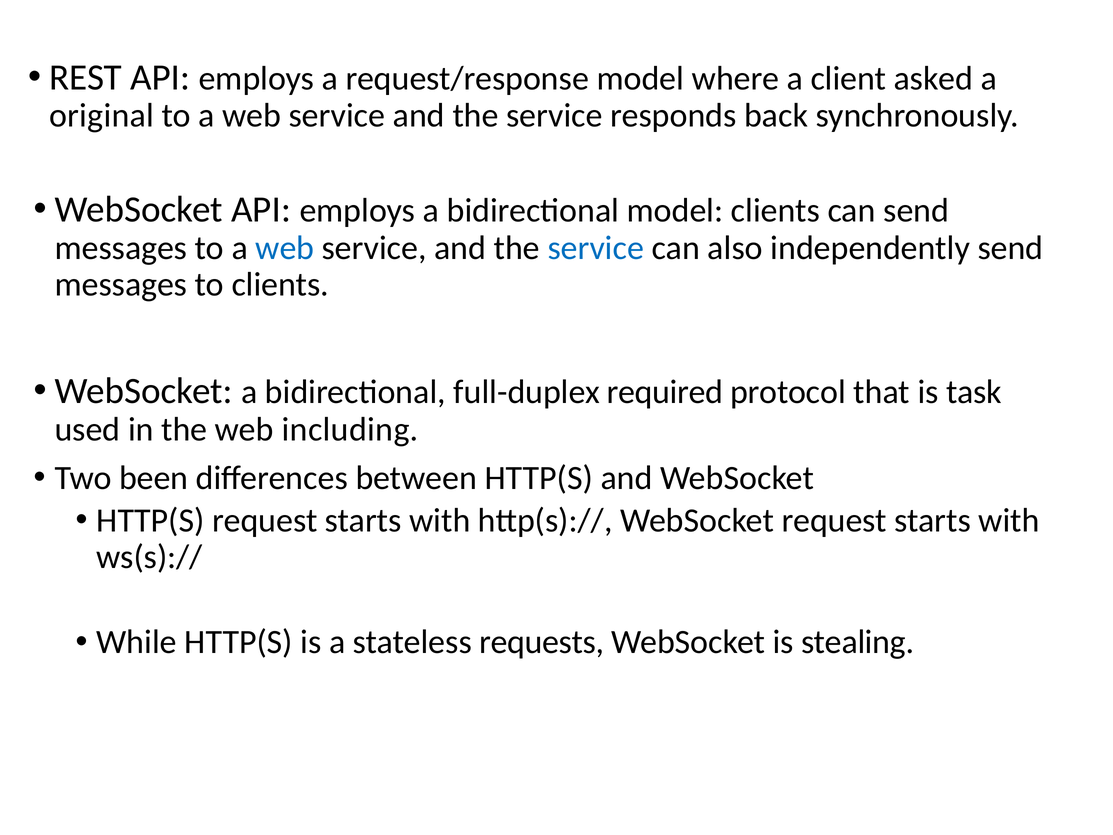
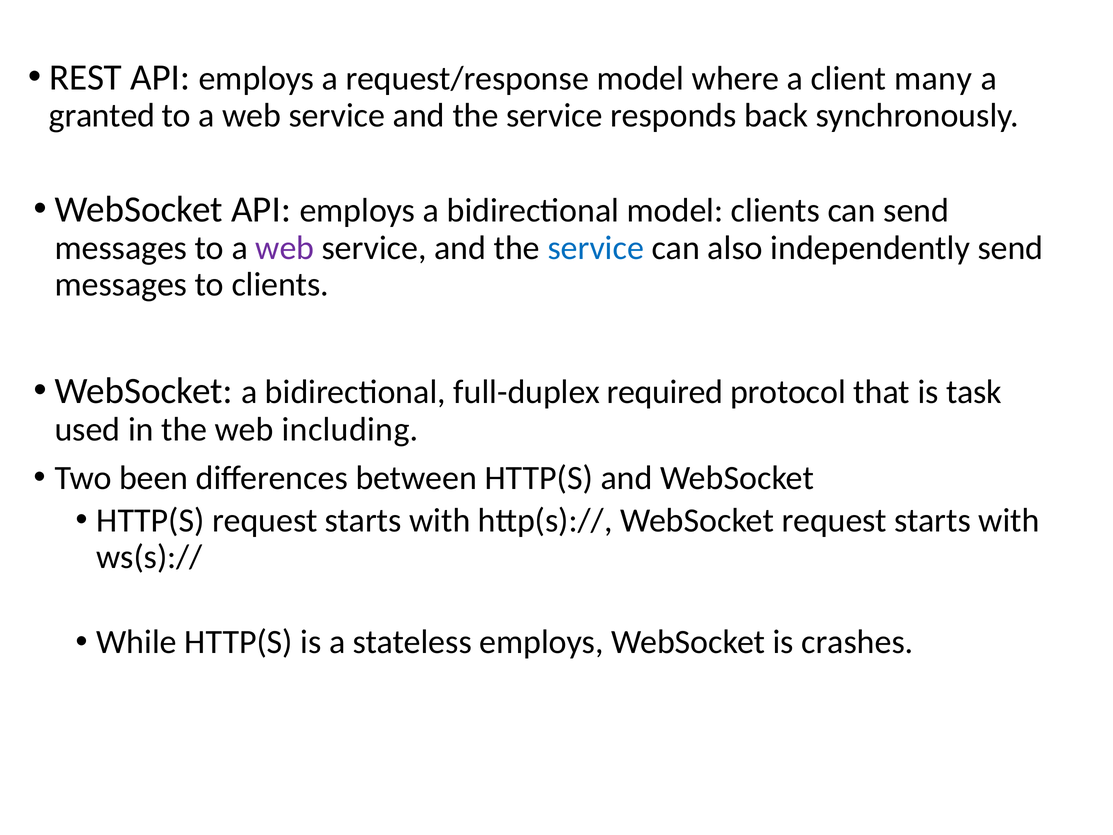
asked: asked -> many (933, 78)
original: original -> granted (102, 116)
web colour: blue -> purple (285, 248)
stateless requests: requests -> employs (542, 642)
stealing: stealing -> crashes (857, 642)
